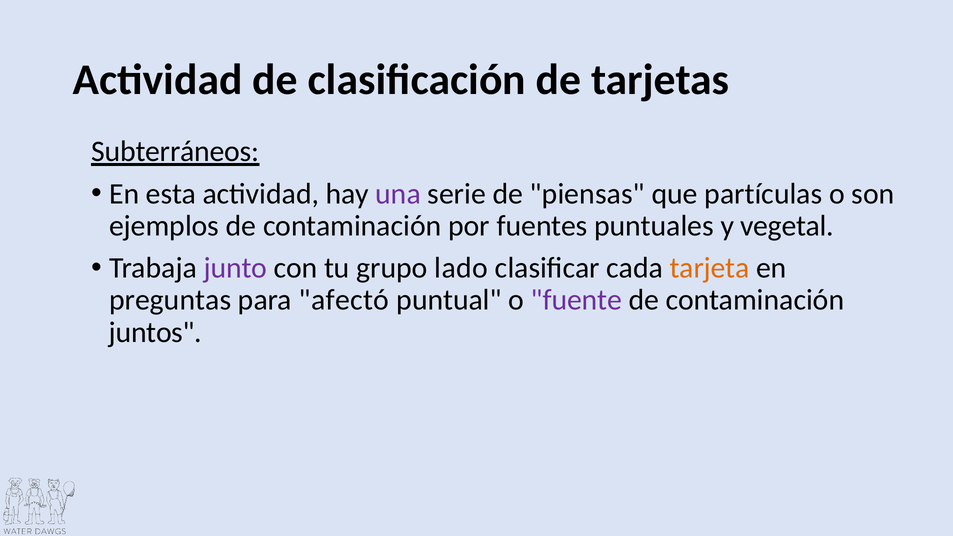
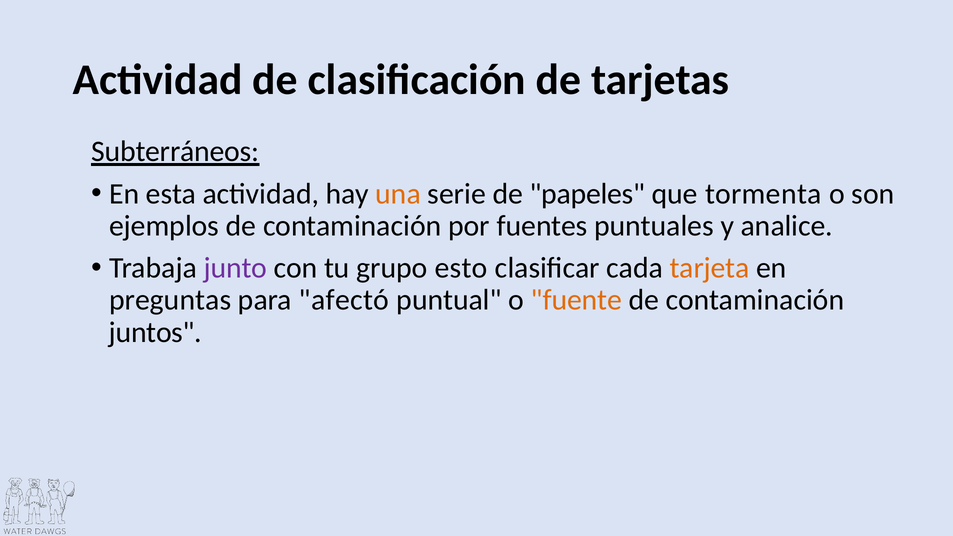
una colour: purple -> orange (398, 194)
piensas: piensas -> papeles (587, 194)
partículas: partículas -> tormenta (763, 194)
vegetal: vegetal -> analice (787, 226)
lado: lado -> esto (461, 268)
fuente colour: purple -> orange (576, 300)
